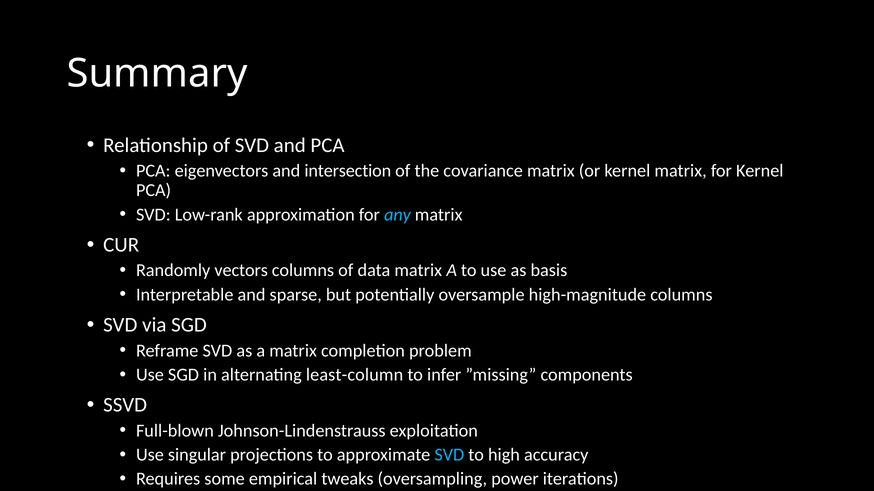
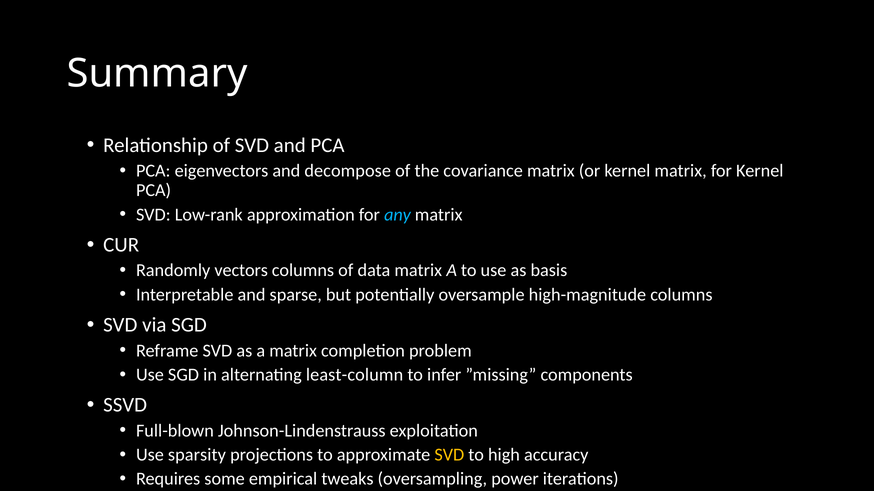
intersection: intersection -> decompose (348, 171)
singular: singular -> sparsity (197, 455)
SVD colour: light blue -> yellow (449, 455)
